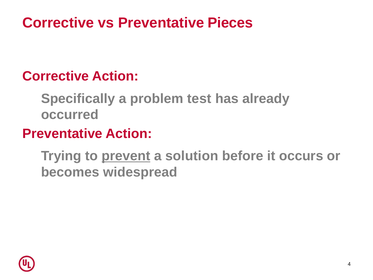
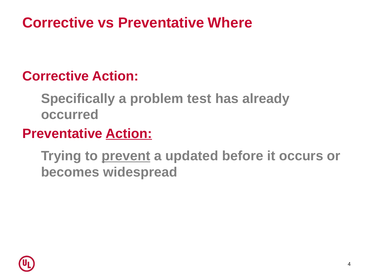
Pieces: Pieces -> Where (230, 23)
Action underline: none -> present (129, 134)
solution: solution -> updated (192, 156)
